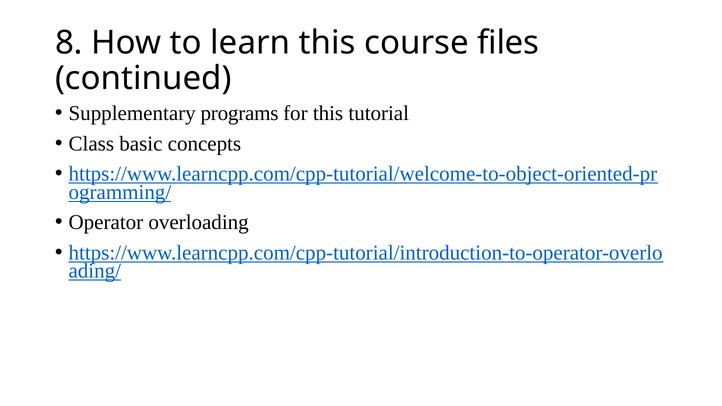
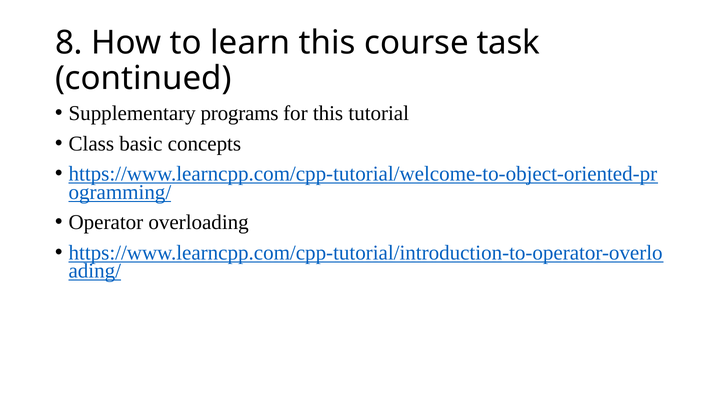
files: files -> task (508, 43)
